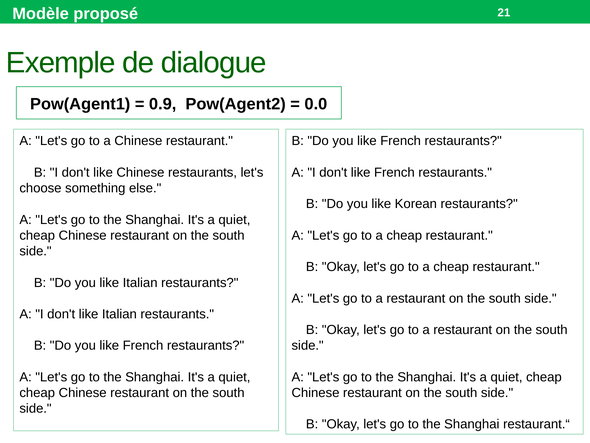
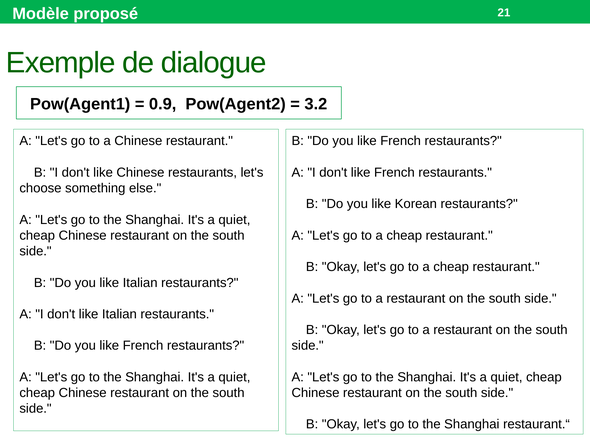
0.0: 0.0 -> 3.2 (316, 104)
